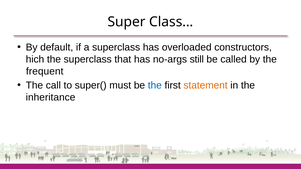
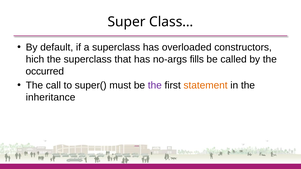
still: still -> fills (197, 59)
frequent: frequent -> occurred (45, 71)
the colour: blue -> purple (155, 85)
